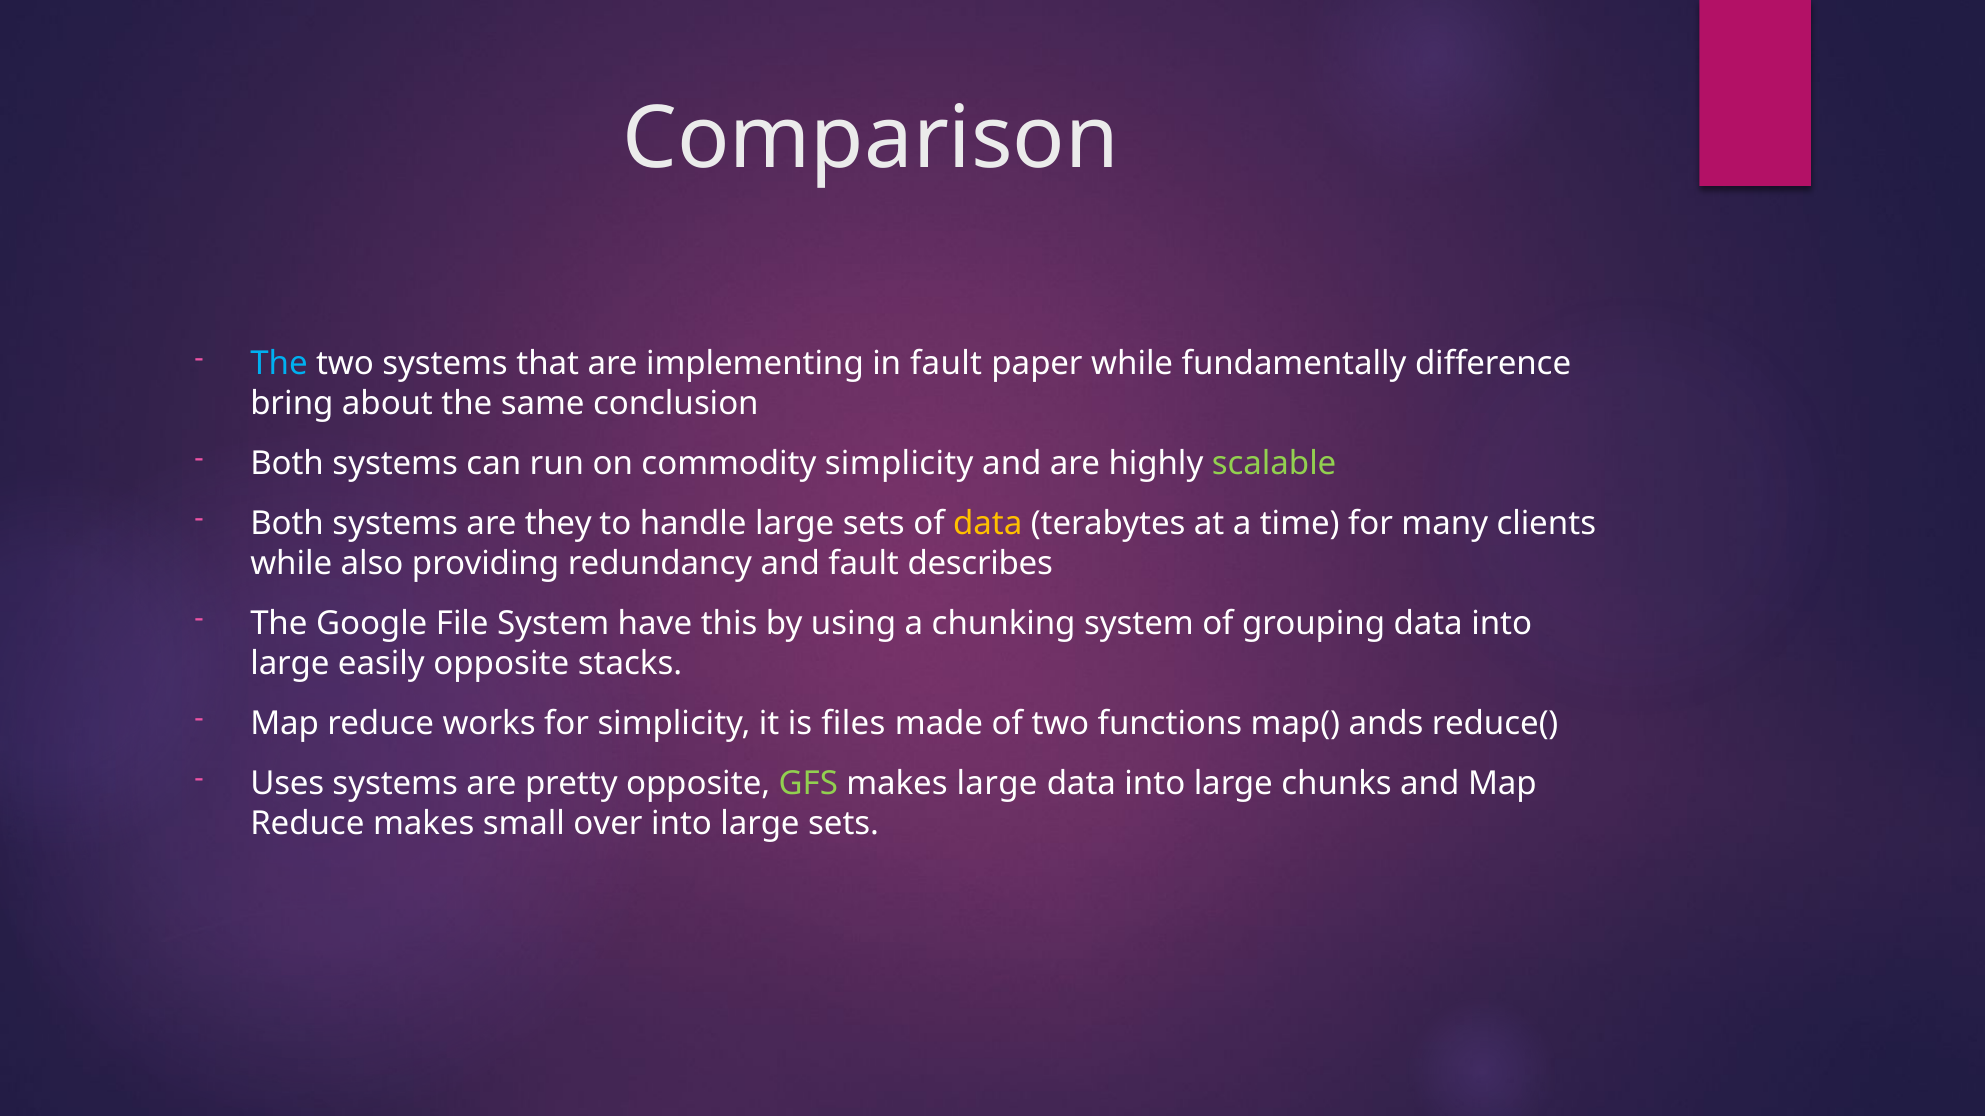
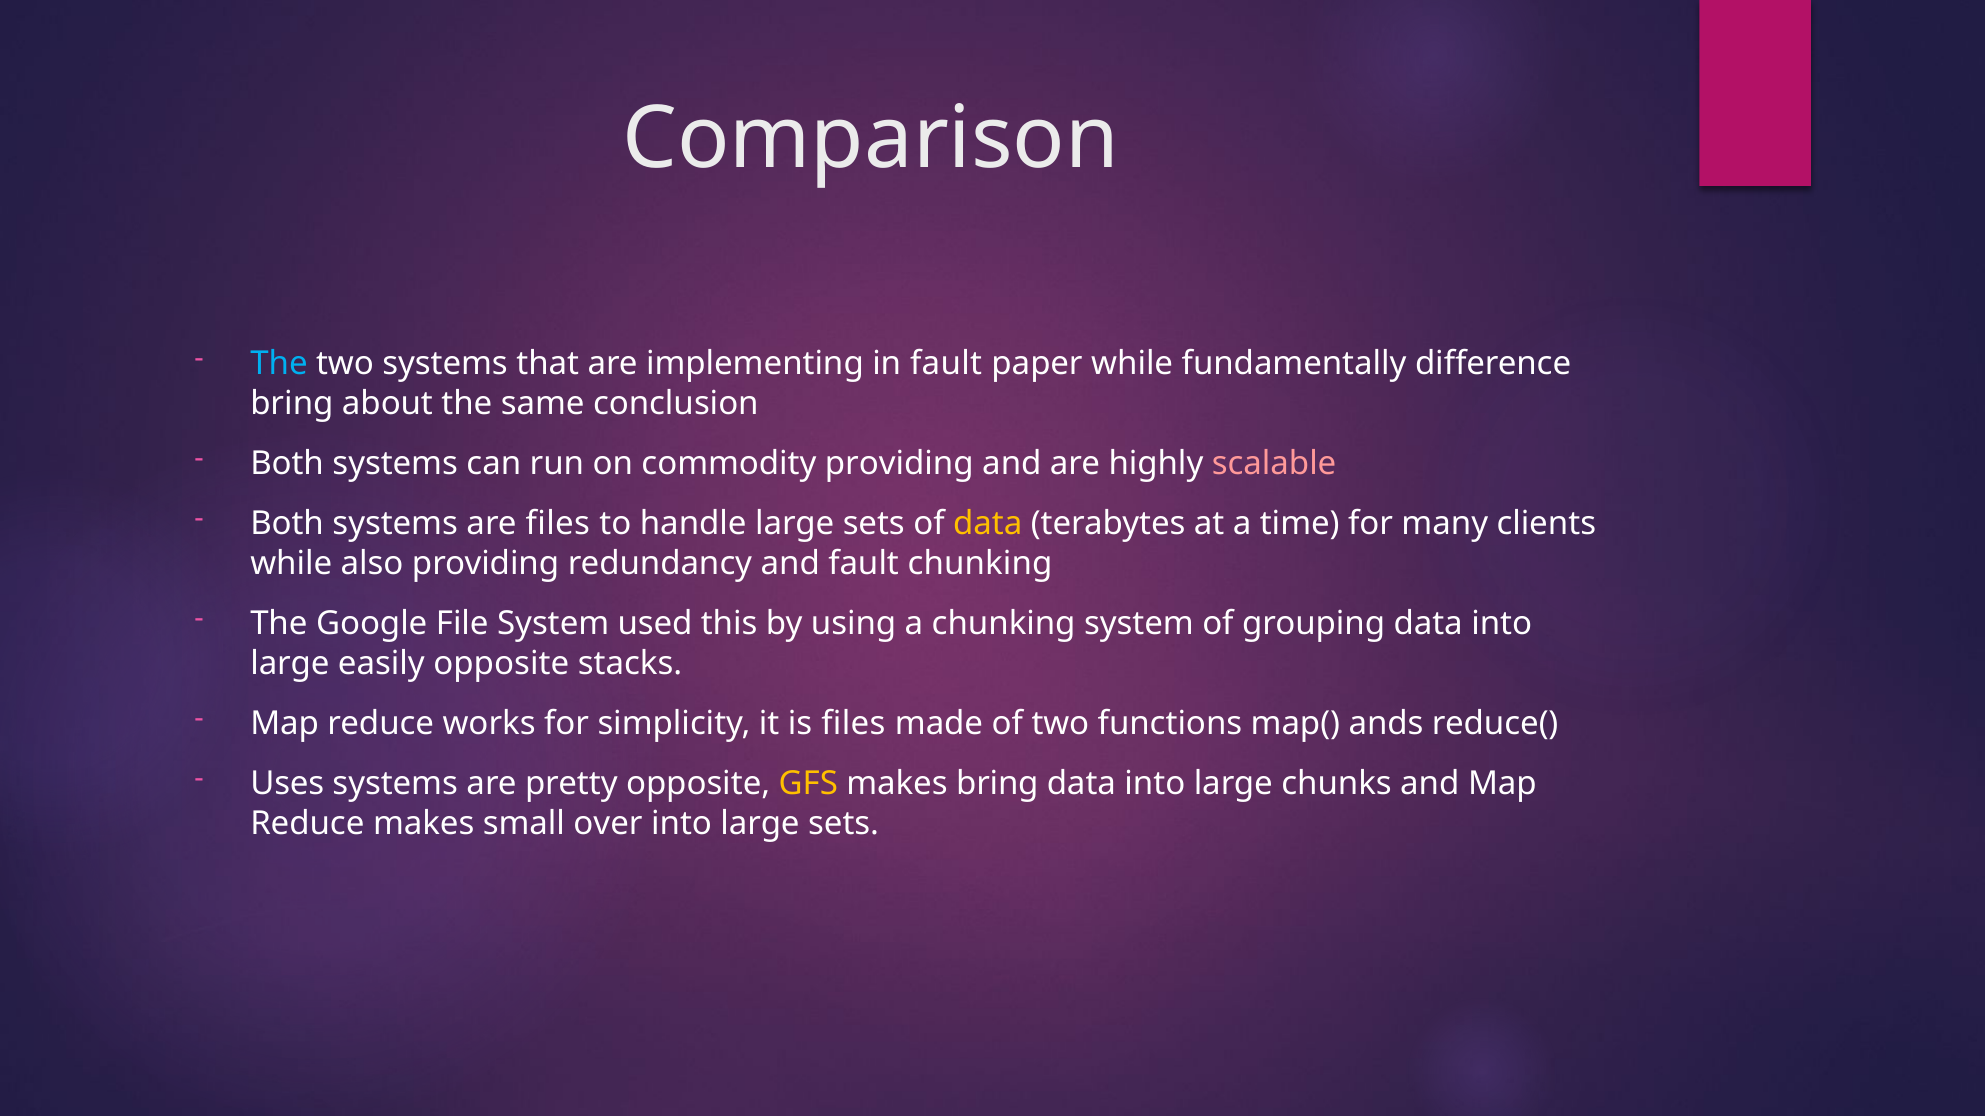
commodity simplicity: simplicity -> providing (899, 464)
scalable colour: light green -> pink (1274, 464)
are they: they -> files (558, 524)
fault describes: describes -> chunking (980, 564)
have: have -> used (655, 624)
GFS colour: light green -> yellow (808, 784)
makes large: large -> bring (997, 784)
